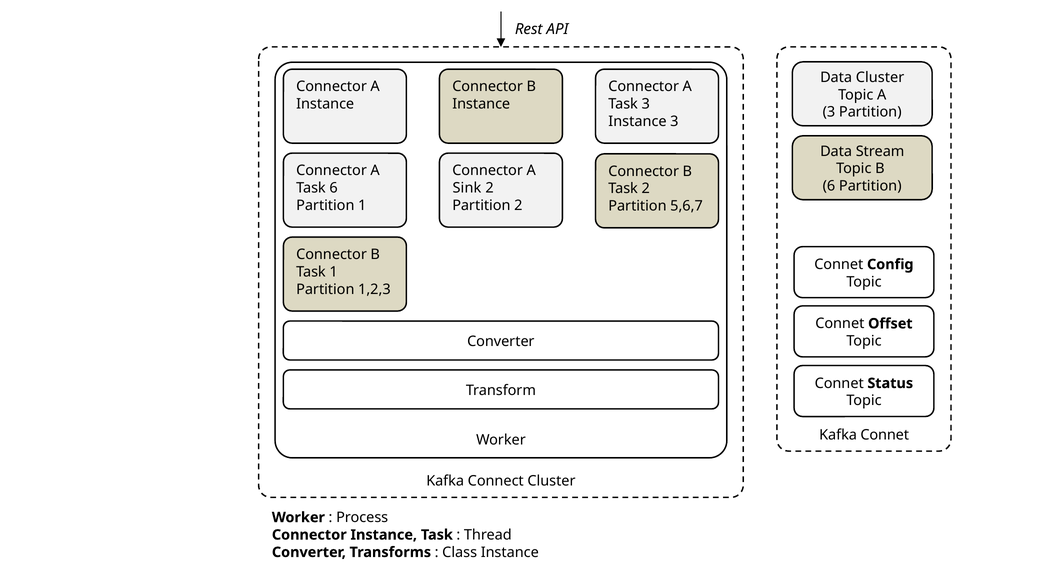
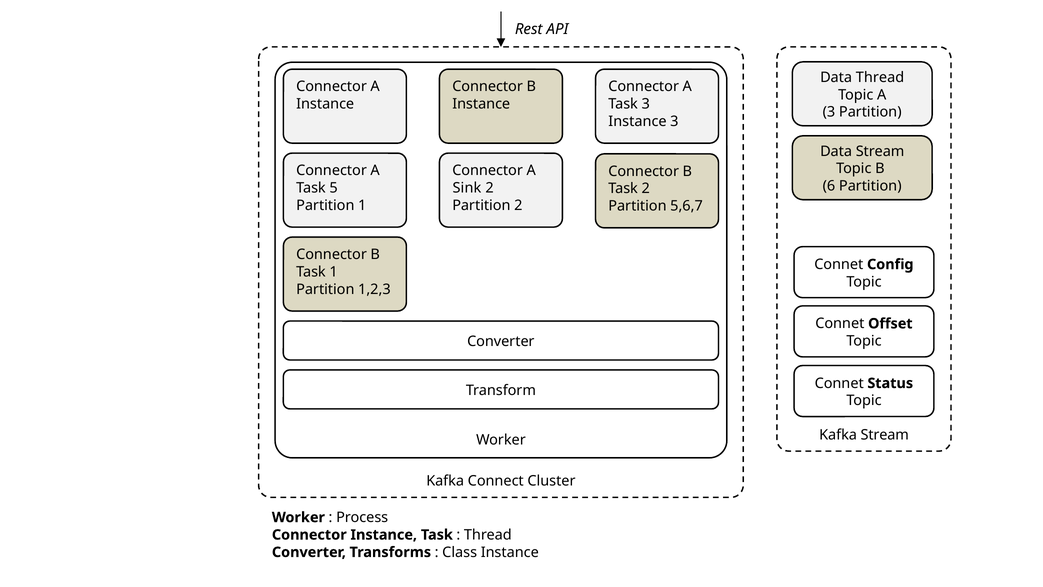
Data Cluster: Cluster -> Thread (880, 77)
Task 6: 6 -> 5 (334, 188)
Kafka Connet: Connet -> Stream (885, 435)
